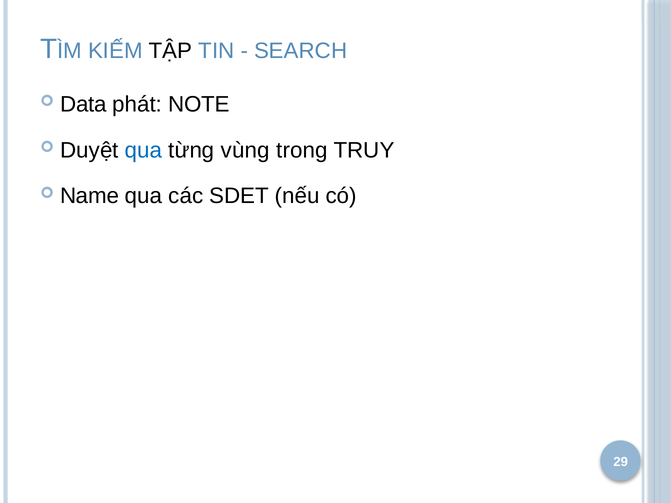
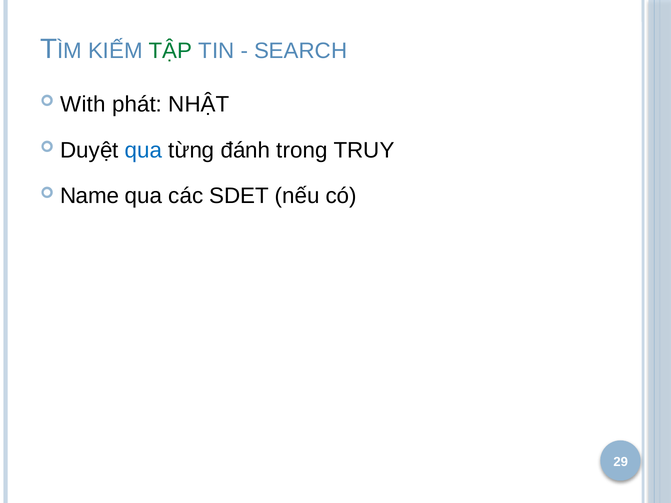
TẬP colour: black -> green (171, 51)
Data: Data -> With (83, 104)
NOTE: NOTE -> NHẬT (199, 104)
vùng: vùng -> đánh (245, 150)
